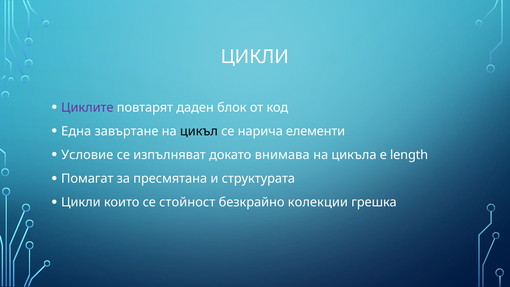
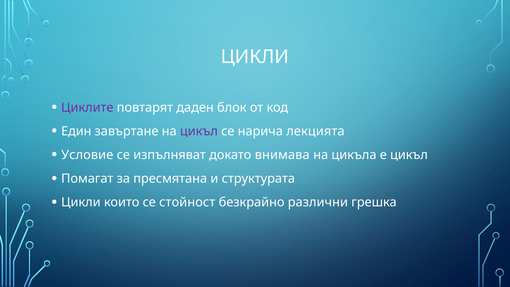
Една: Една -> Един (76, 131)
цикъл colour: black -> purple (199, 131)
елементи: елементи -> лекцията (315, 131)
е length: length -> цикъл (409, 155)
колекции: колекции -> различни (318, 202)
